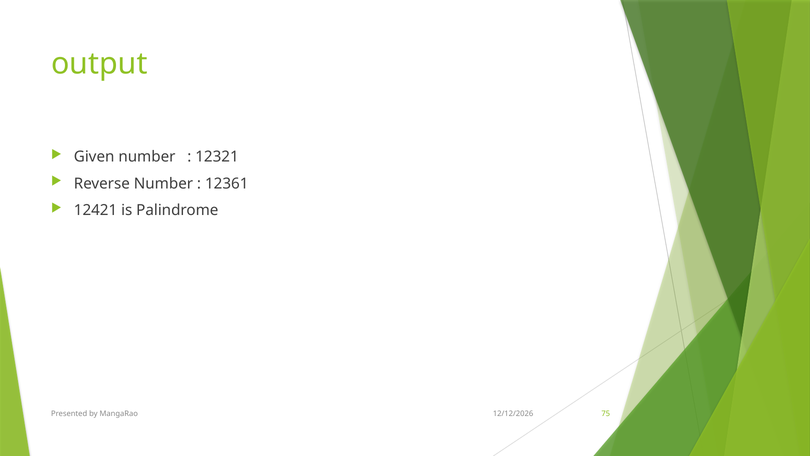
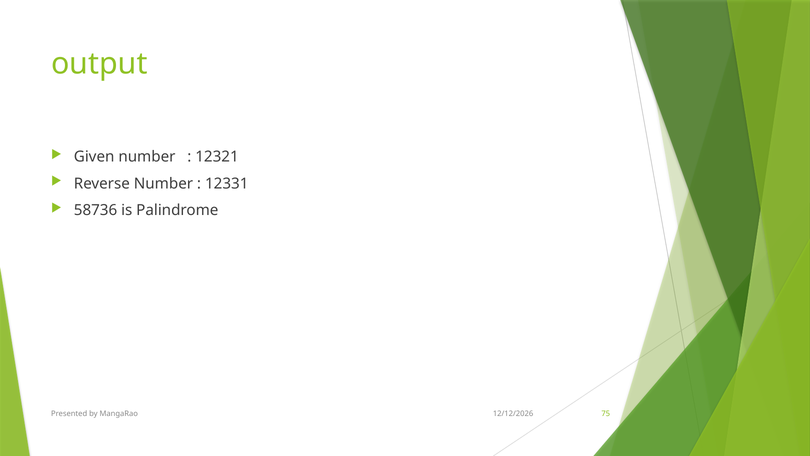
12361: 12361 -> 12331 (227, 183)
12421: 12421 -> 58736 (96, 210)
